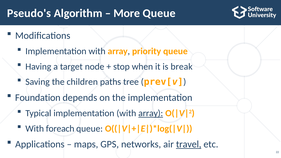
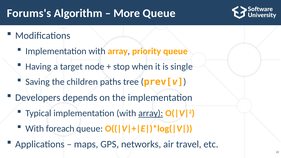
Pseudo's: Pseudo's -> Forums's (29, 13)
break: break -> single (182, 67)
Foundation: Foundation -> Developers (38, 98)
travel underline: present -> none (189, 144)
